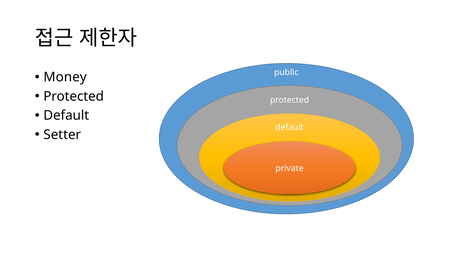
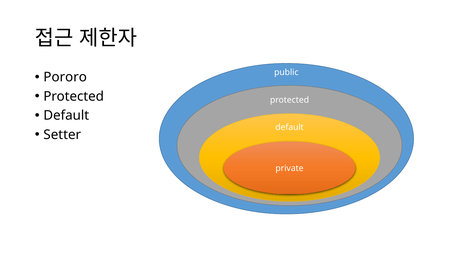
Money: Money -> Pororo (65, 77)
